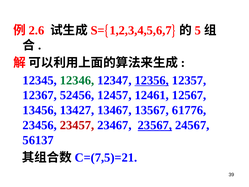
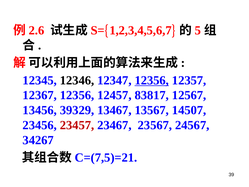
12346 colour: green -> black (77, 80)
12367 52456: 52456 -> 12356 (77, 95)
12461: 12461 -> 83817 (152, 95)
13427: 13427 -> 39329 (77, 110)
61776: 61776 -> 14507 (189, 110)
23567 underline: present -> none (155, 125)
56137: 56137 -> 34267 (38, 140)
